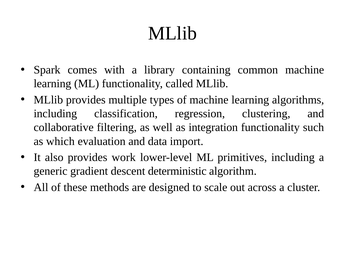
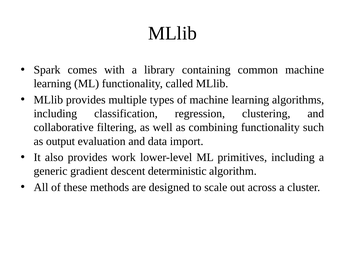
integration: integration -> combining (213, 127)
which: which -> output (60, 141)
